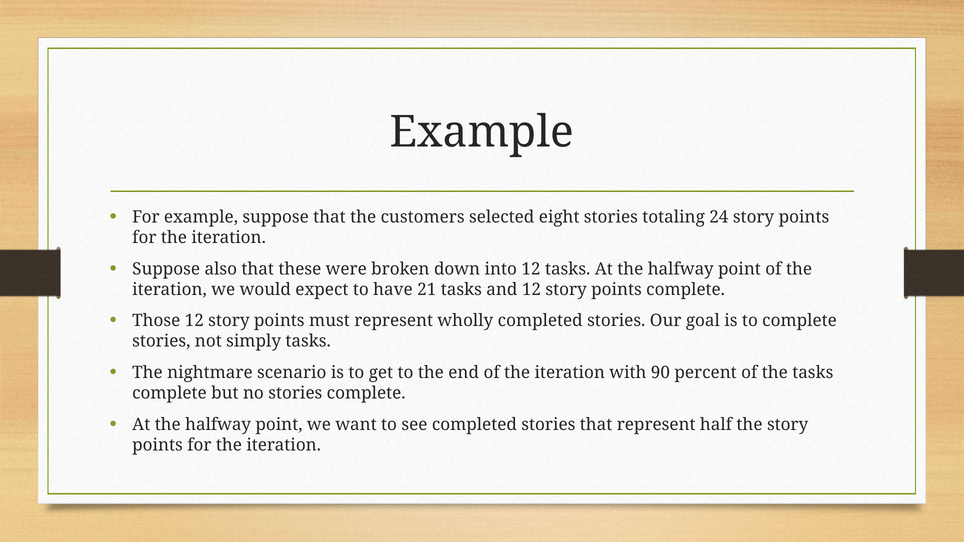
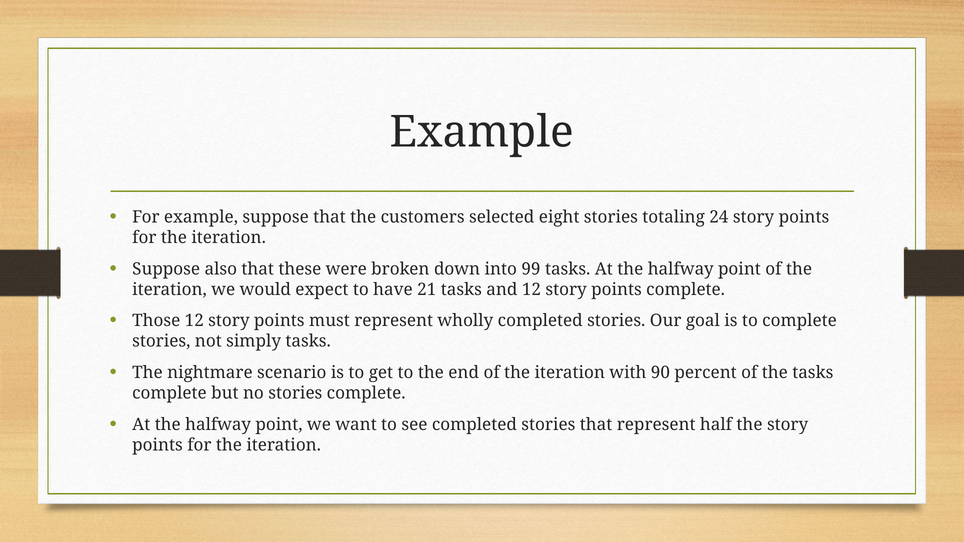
into 12: 12 -> 99 (531, 269)
